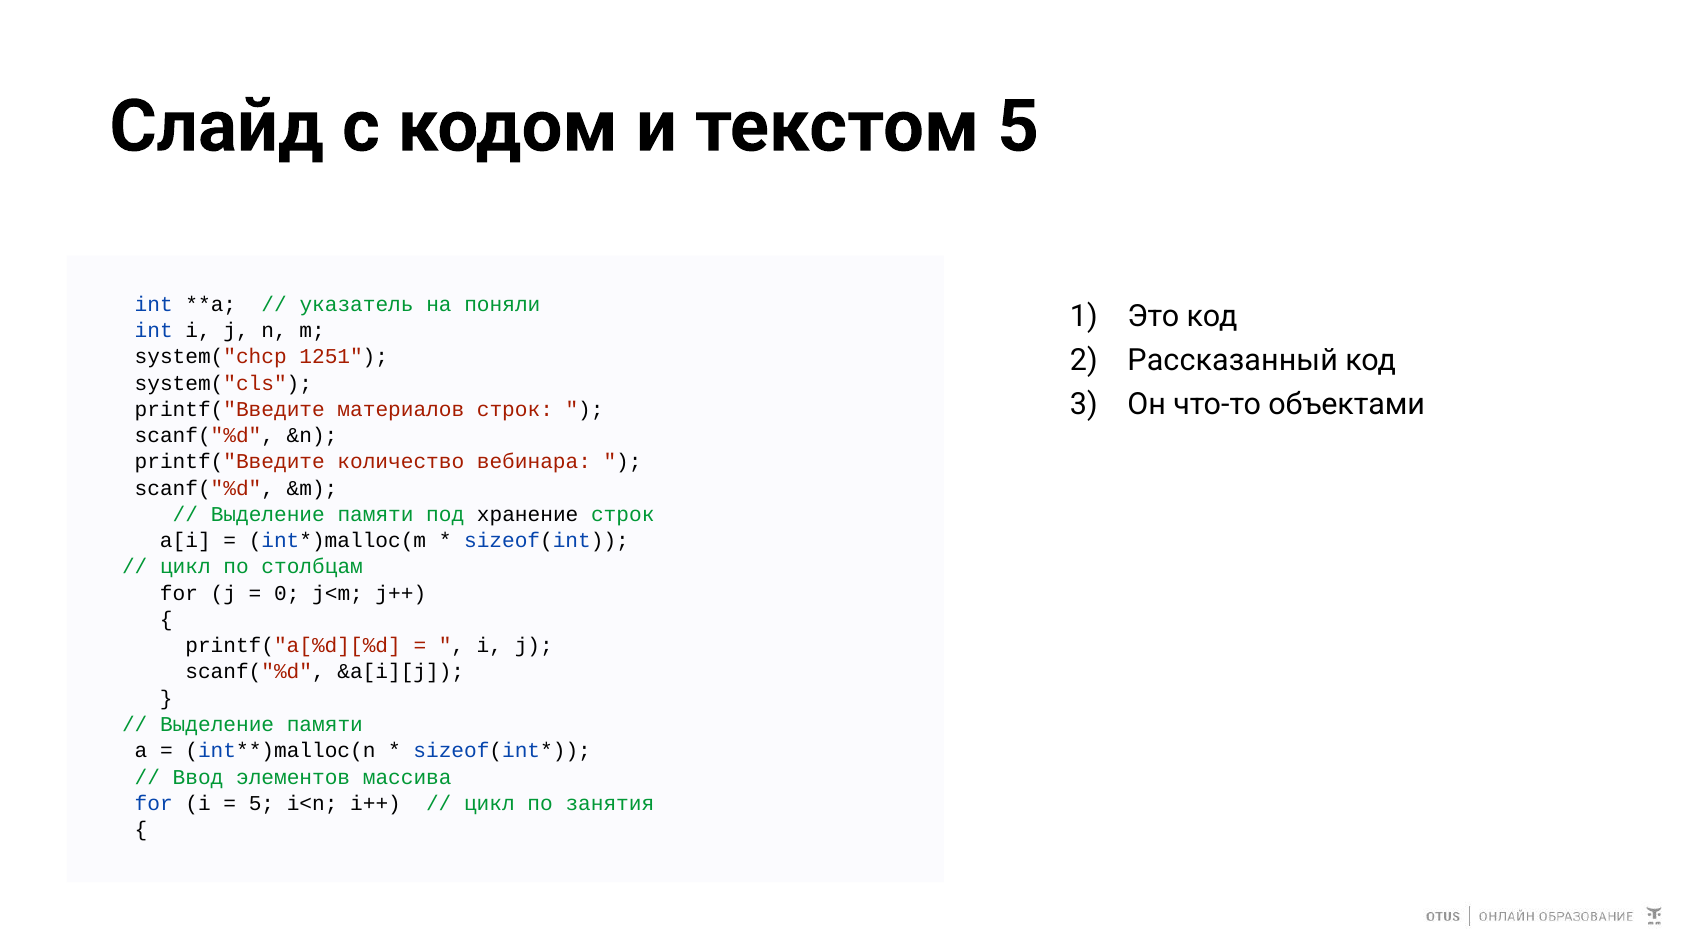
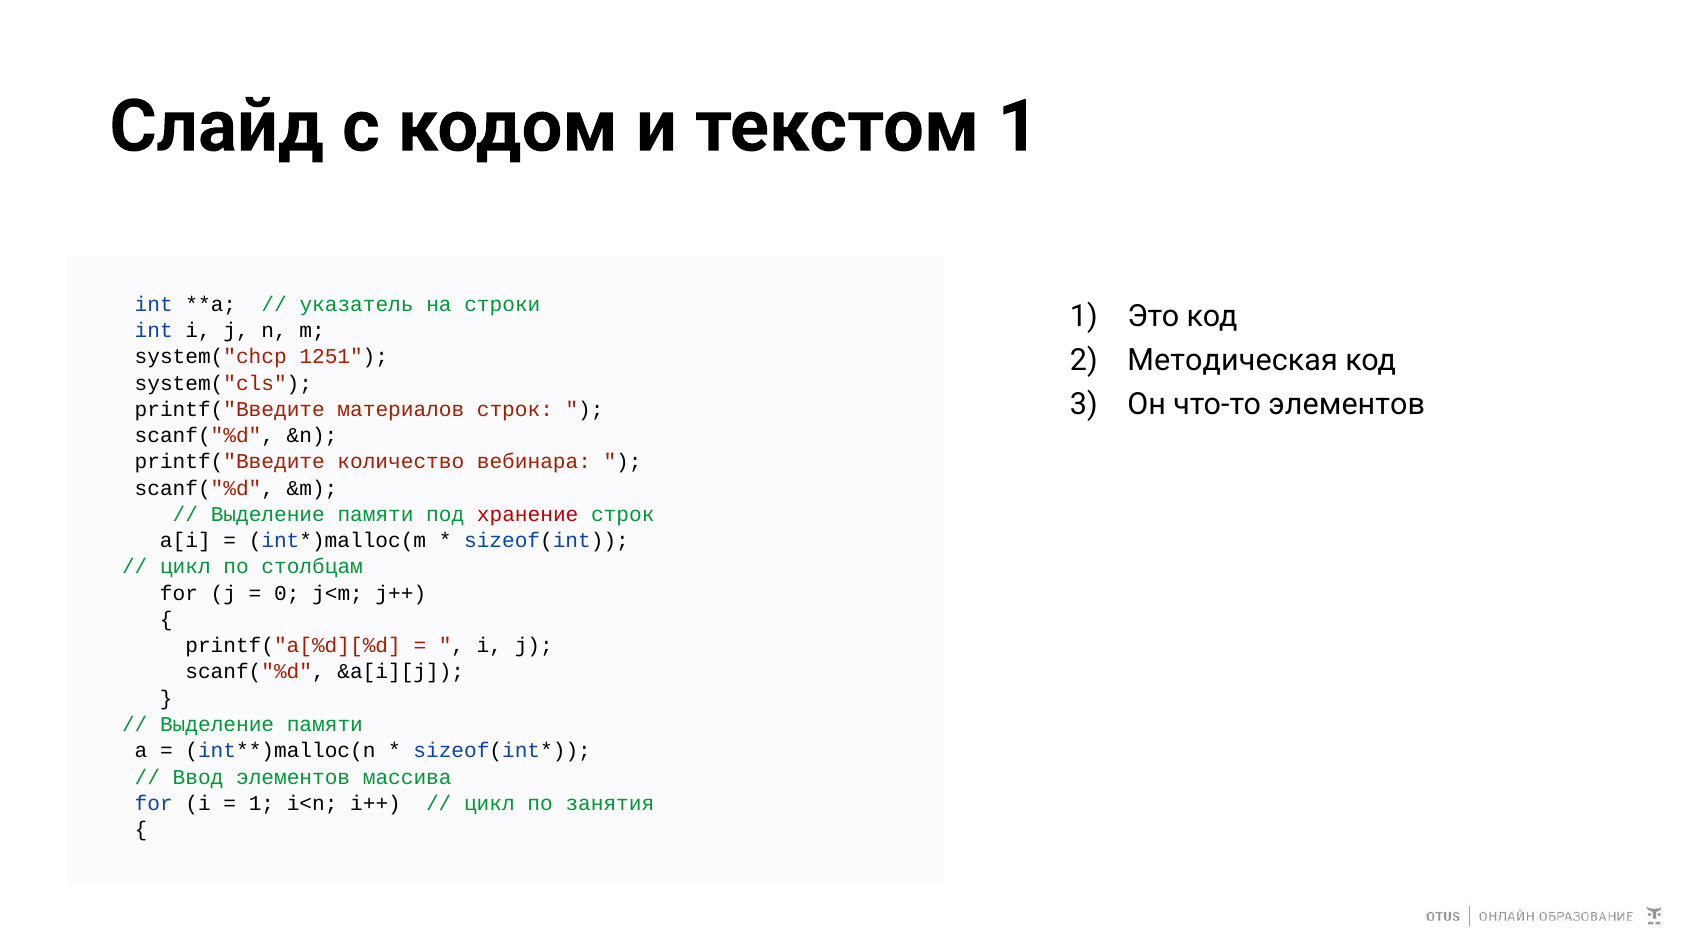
текстом 5: 5 -> 1 (1018, 127)
поняли: поняли -> строки (502, 304)
Рассказанный: Рассказанный -> Методическая (1233, 361)
что-то объектами: объектами -> элементов (1347, 404)
хранение colour: black -> red (528, 514)
5: 5 -> 1 (261, 803)
